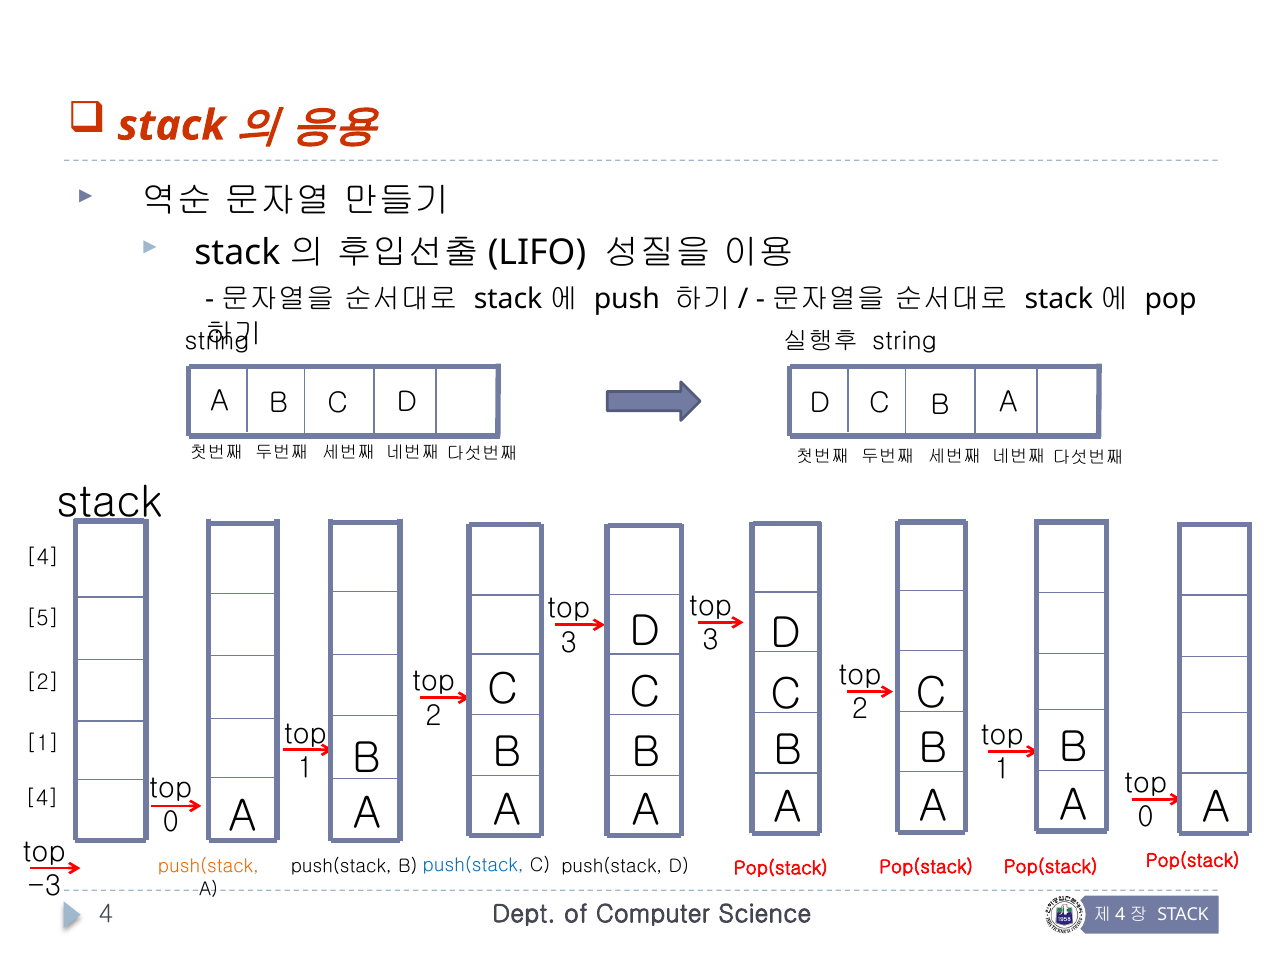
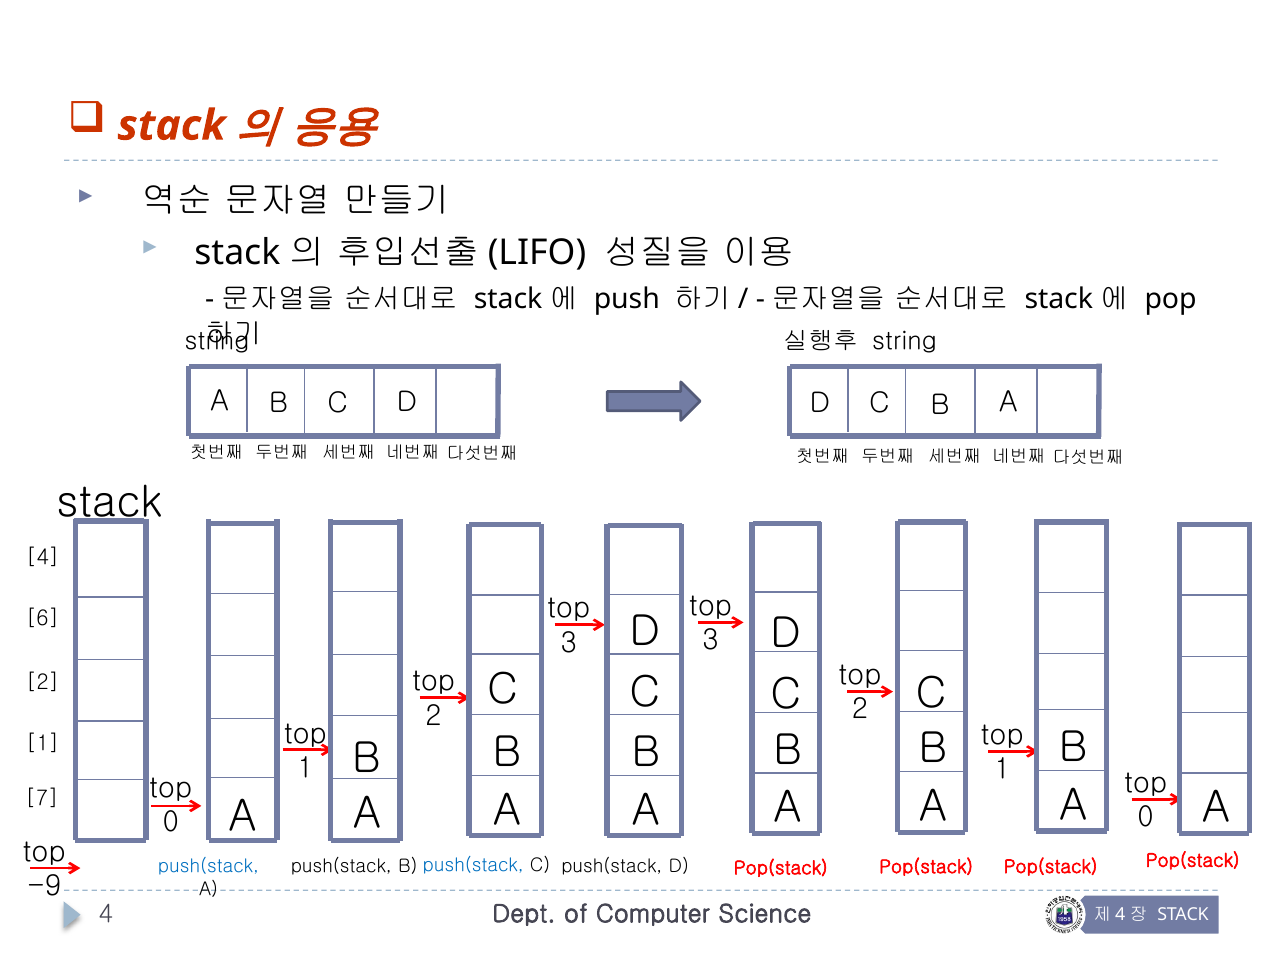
5: 5 -> 6 (43, 619)
4: 4 -> 7 (42, 799)
push(stack colour: orange -> blue (209, 867)
-3: -3 -> -9 (44, 886)
